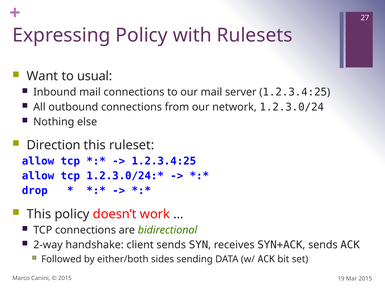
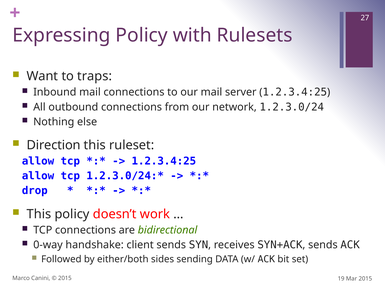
usual: usual -> traps (95, 76)
2-way: 2-way -> 0-way (48, 245)
